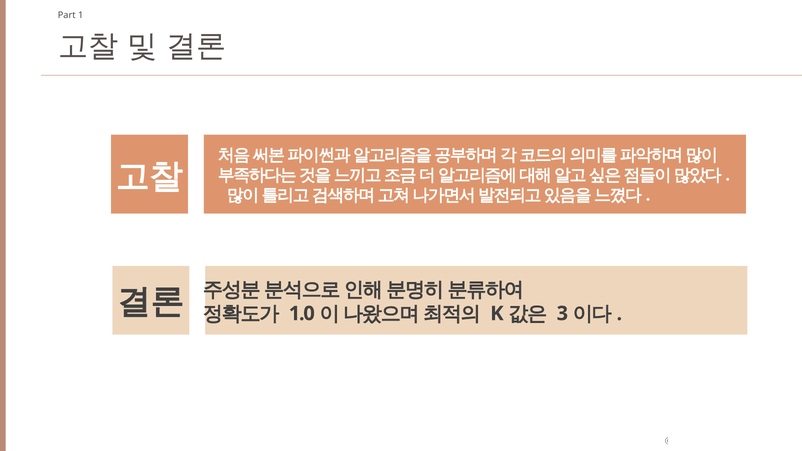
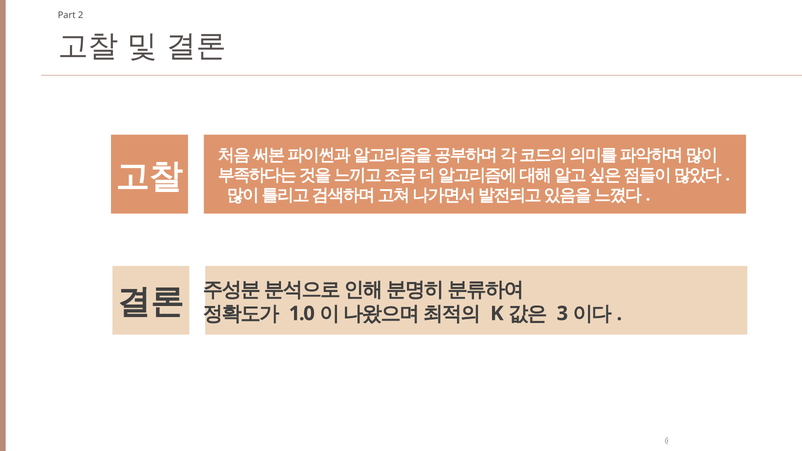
1: 1 -> 2 (81, 15)
